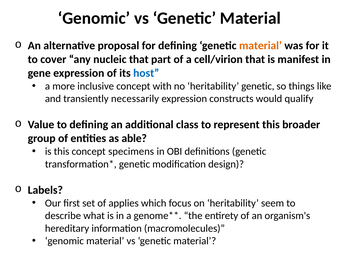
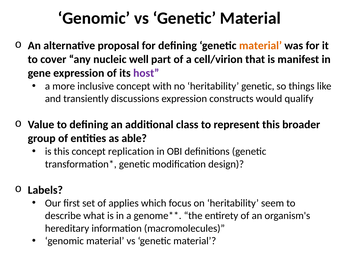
nucleic that: that -> well (139, 59)
host colour: blue -> purple (146, 73)
necessarily: necessarily -> discussions (135, 99)
specimens: specimens -> replication (131, 152)
